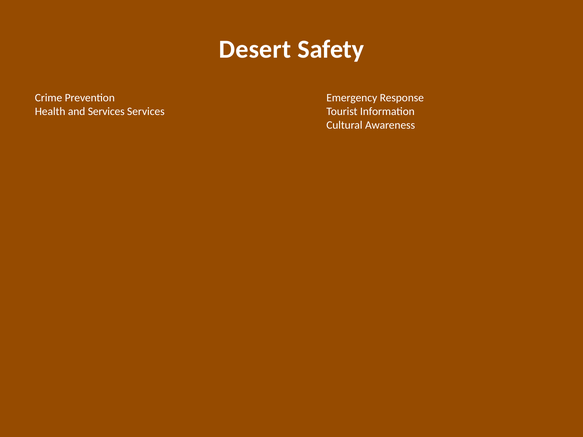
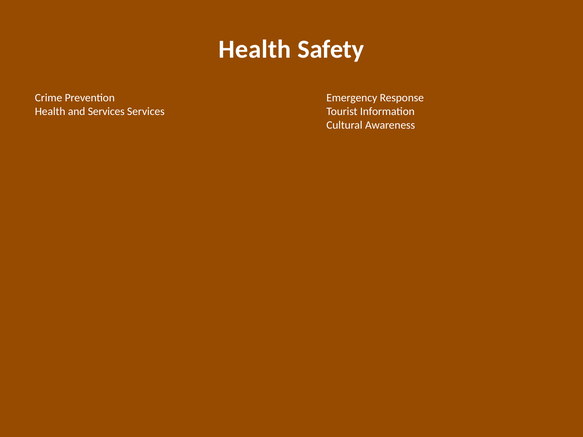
Desert: Desert -> Health (255, 49)
